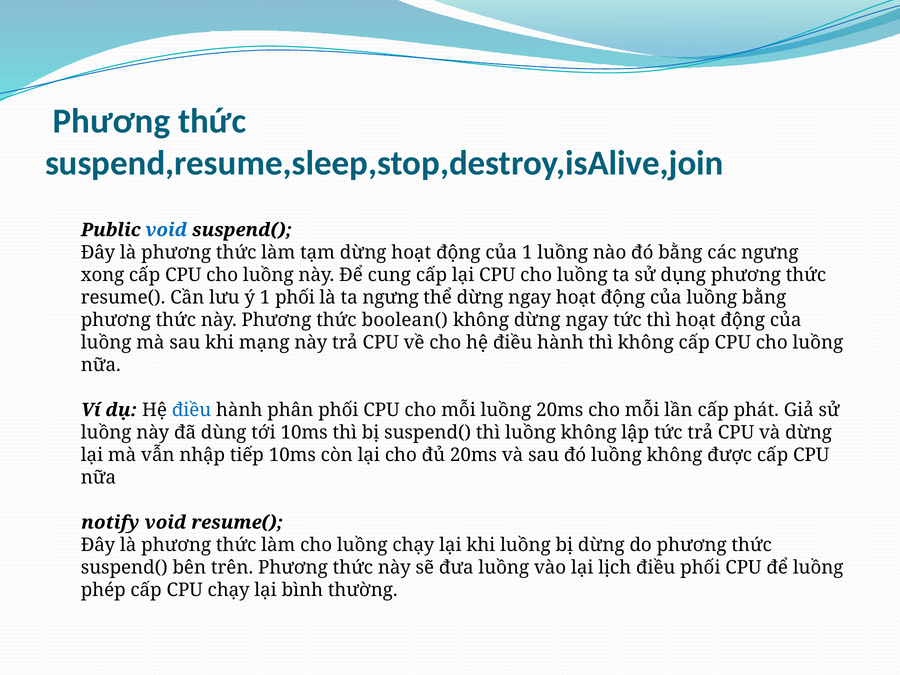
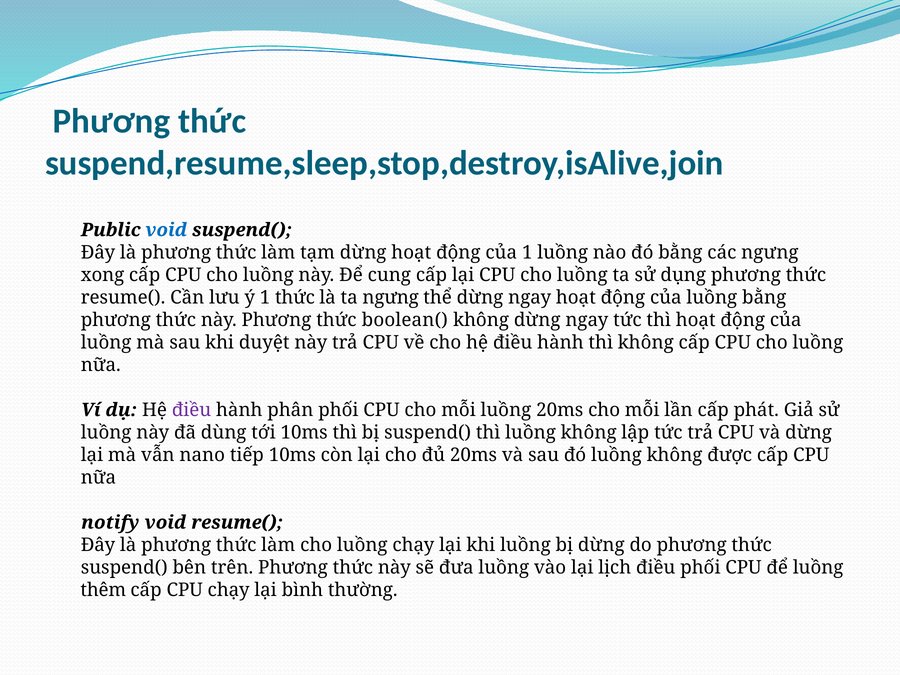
1 phối: phối -> thức (295, 297)
mạng: mạng -> duyệt (264, 342)
điều colour: blue -> purple (192, 410)
nhập: nhập -> nano (202, 455)
phép: phép -> thêm (103, 590)
